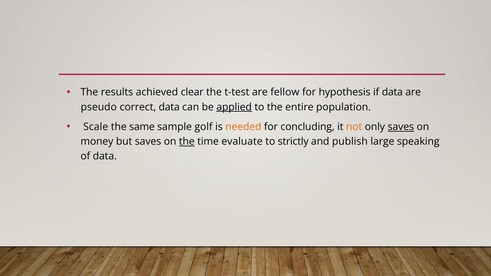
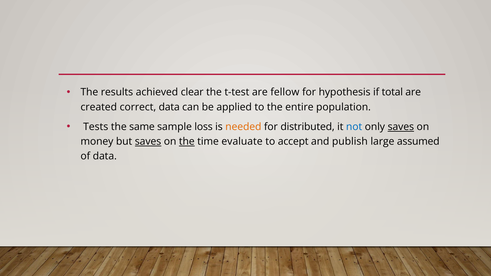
if data: data -> total (392, 92)
pseudo: pseudo -> created (99, 107)
applied underline: present -> none (234, 107)
Scale: Scale -> Tests (96, 127)
golf: golf -> loss (204, 127)
concluding: concluding -> distributed (308, 127)
not colour: orange -> blue (354, 127)
saves underline: none -> present (148, 142)
strictly: strictly -> accept (293, 142)
speaking: speaking -> assumed (418, 142)
